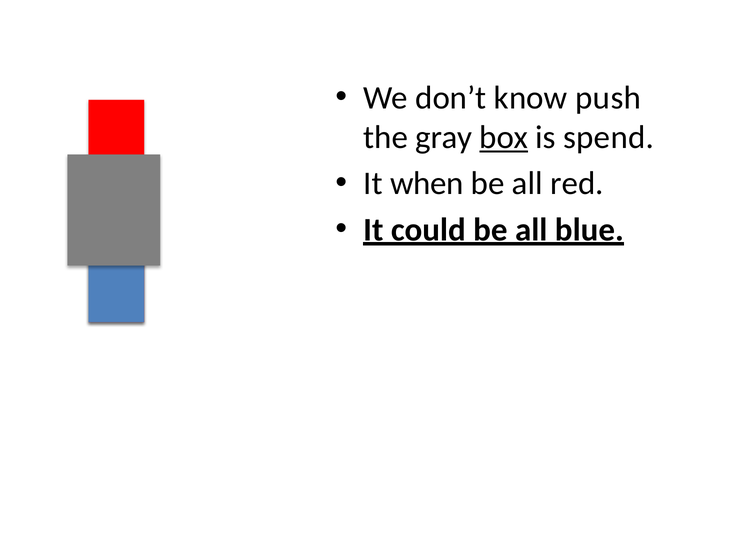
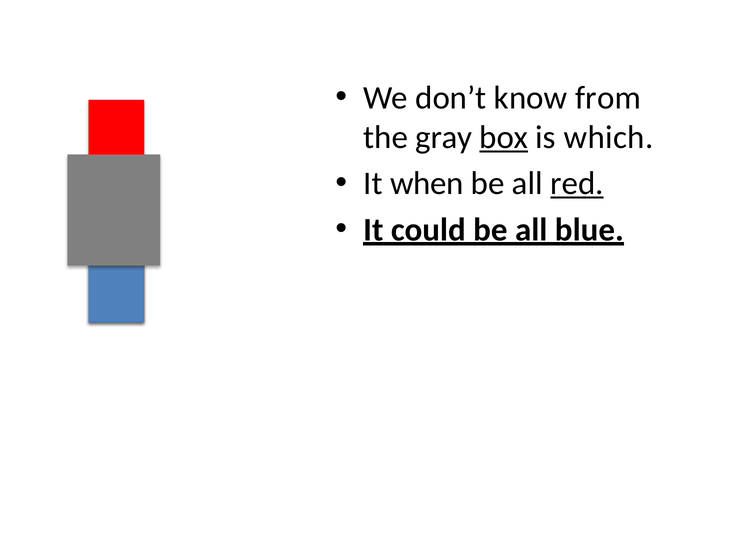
push: push -> from (608, 98)
spend: spend -> which (609, 137)
red underline: none -> present (577, 184)
